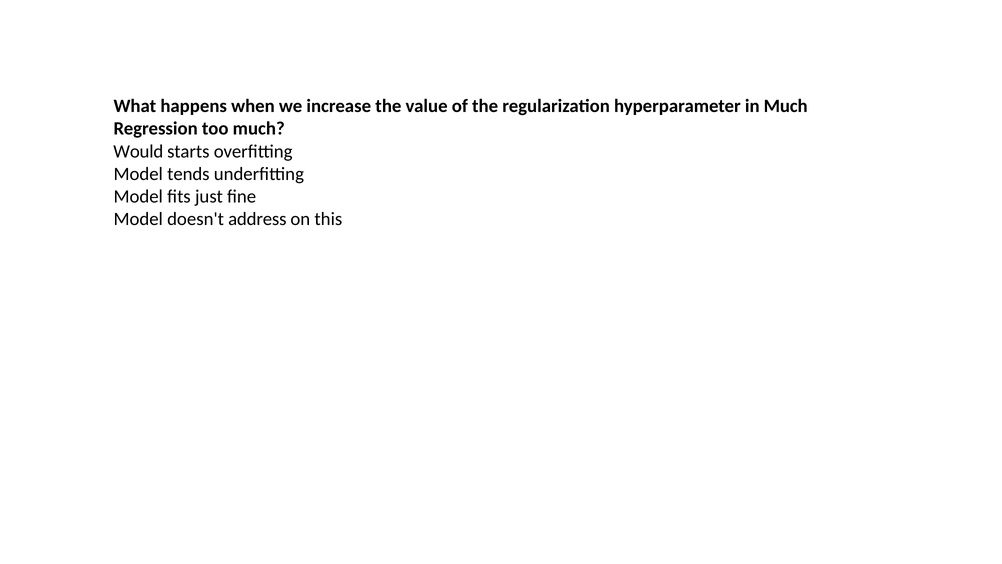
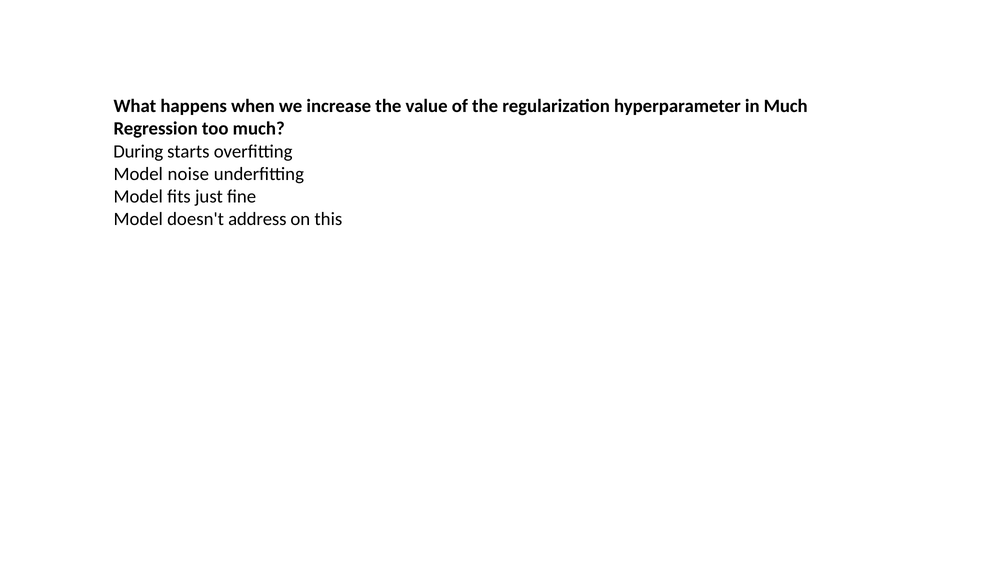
Would: Would -> During (138, 151)
tends: tends -> noise (188, 174)
